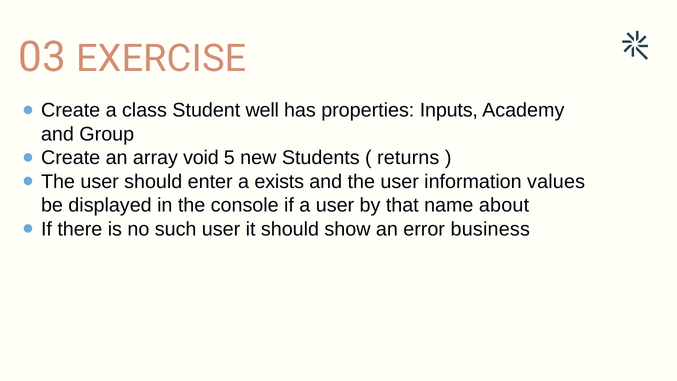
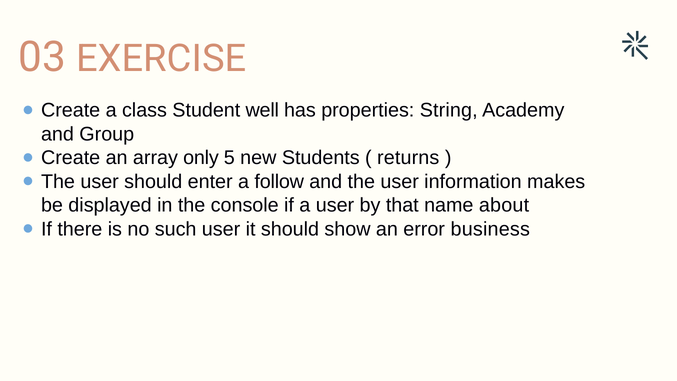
Inputs: Inputs -> String (449, 110)
void: void -> only (201, 158)
exists: exists -> follow (279, 181)
values: values -> makes (556, 181)
